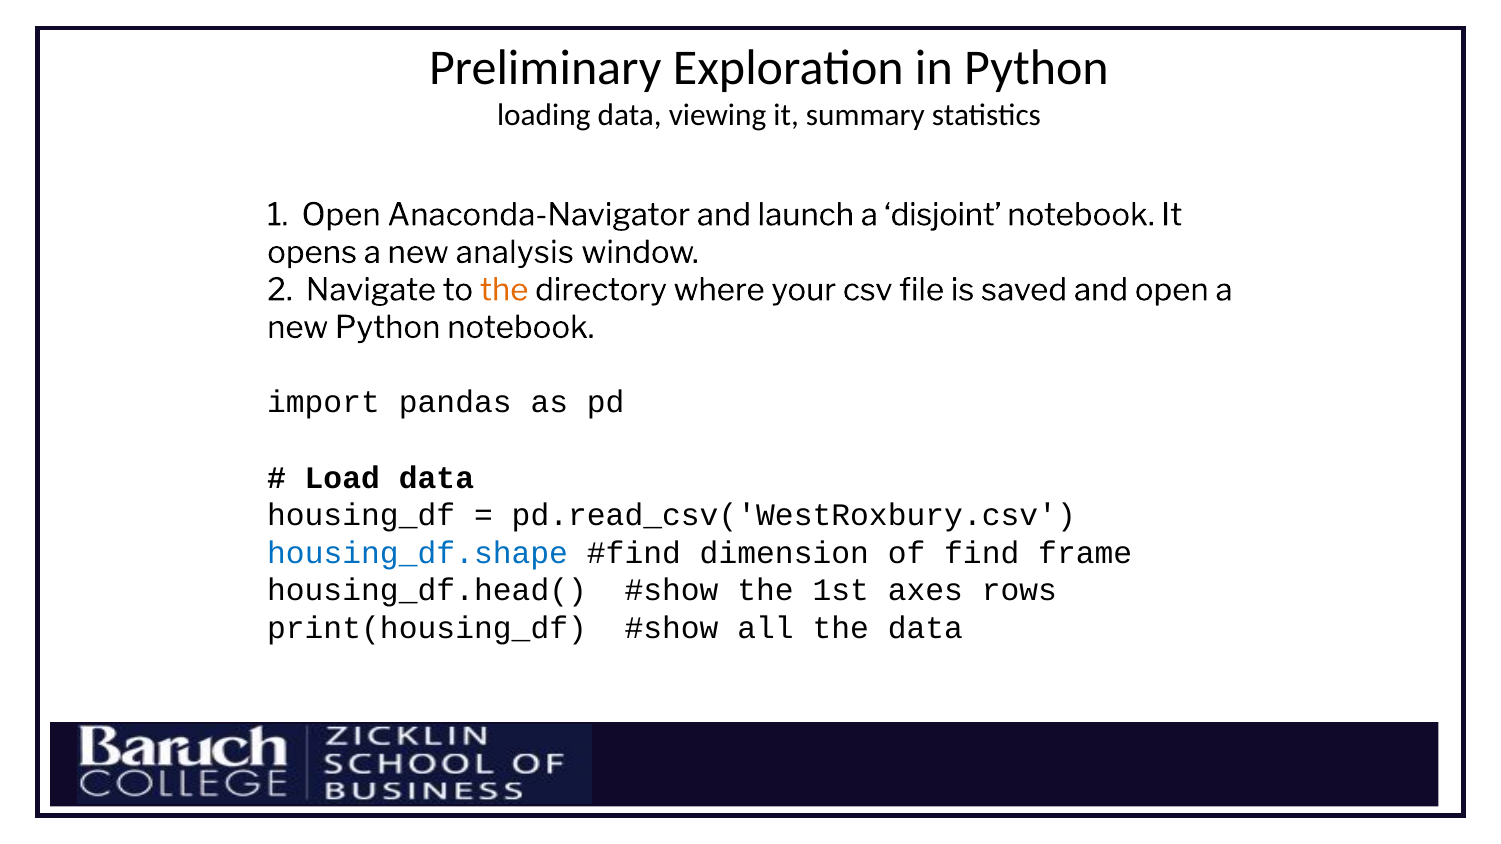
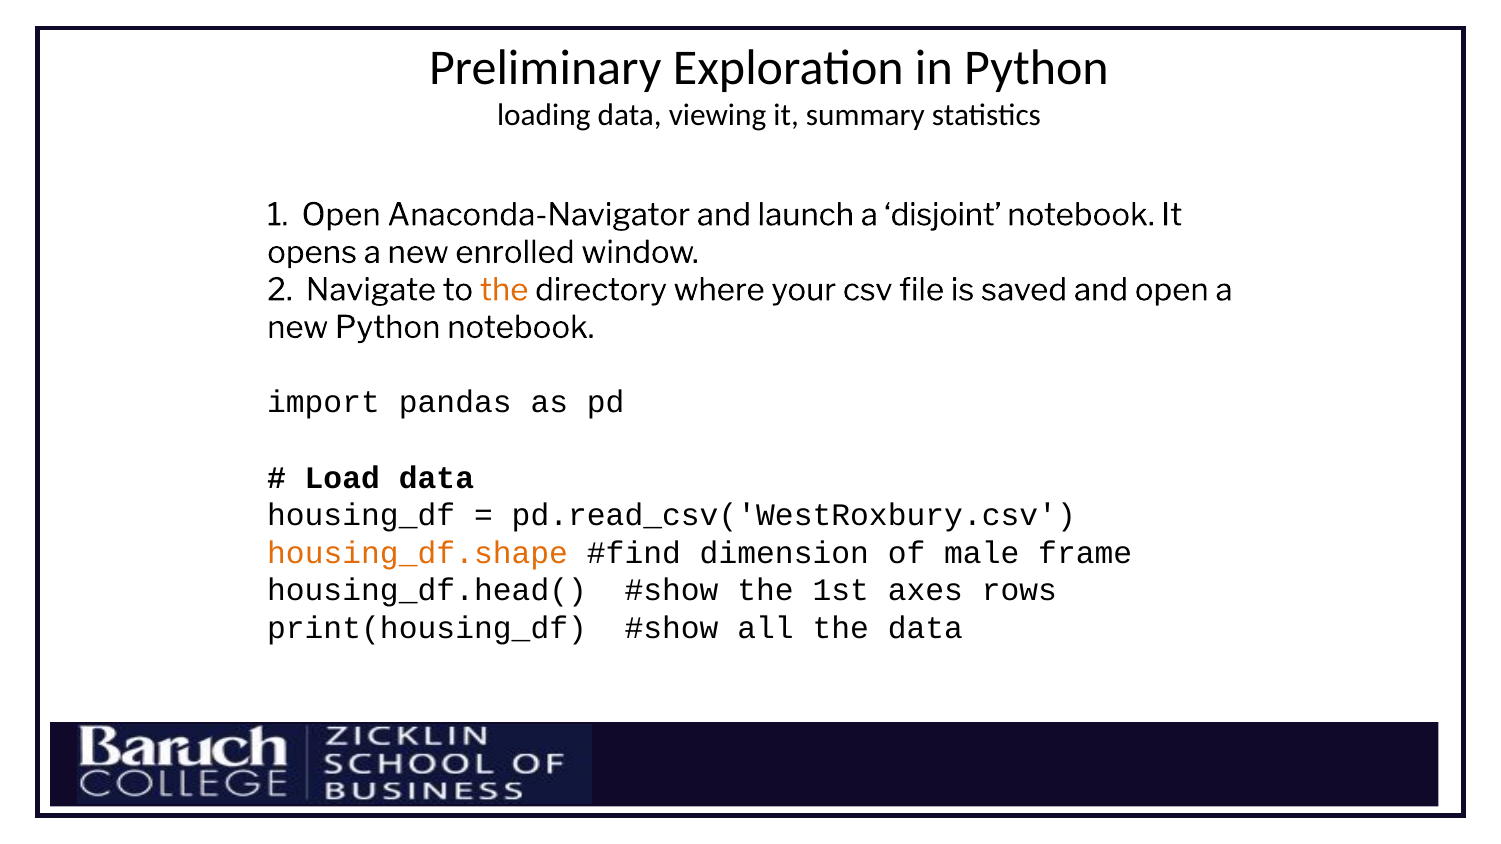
analysis: analysis -> enrolled (515, 253)
housing_df.shape colour: blue -> orange (418, 553)
find: find -> male (982, 553)
